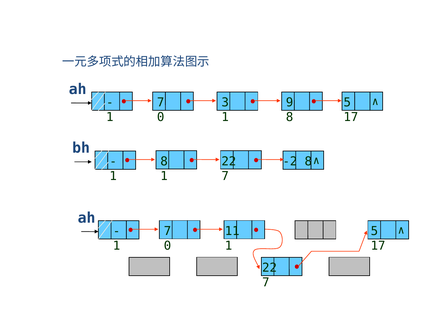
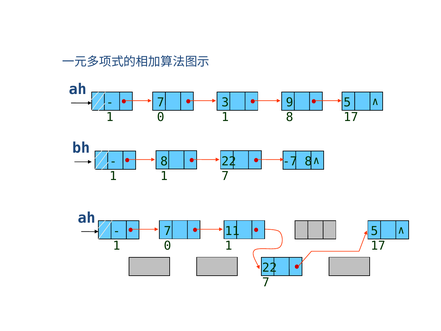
-2: -2 -> -7 (290, 161)
